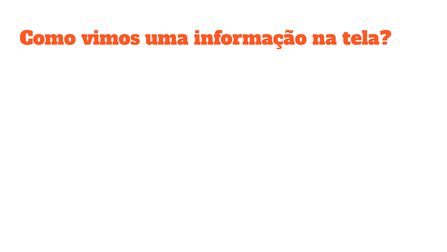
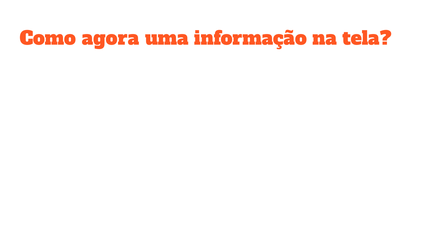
vimos: vimos -> agora (111, 39)
